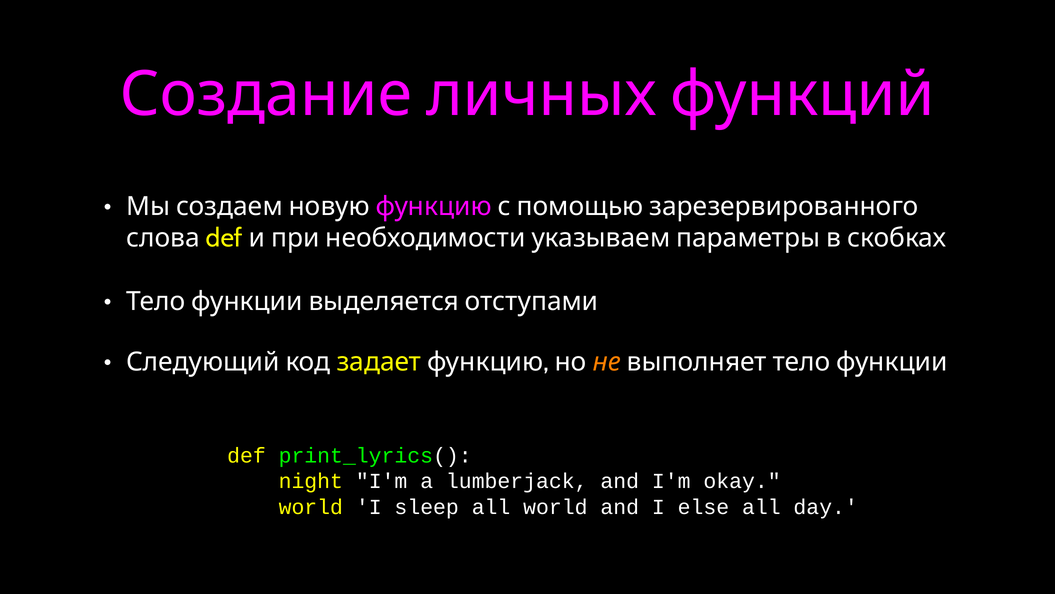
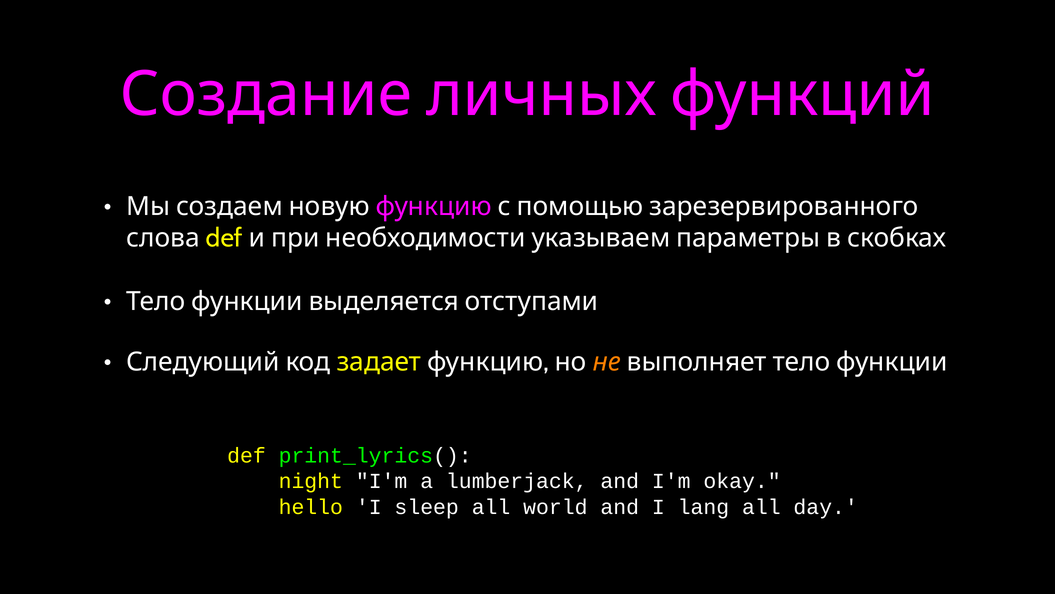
world: world -> hello (311, 507)
else: else -> lang (703, 507)
